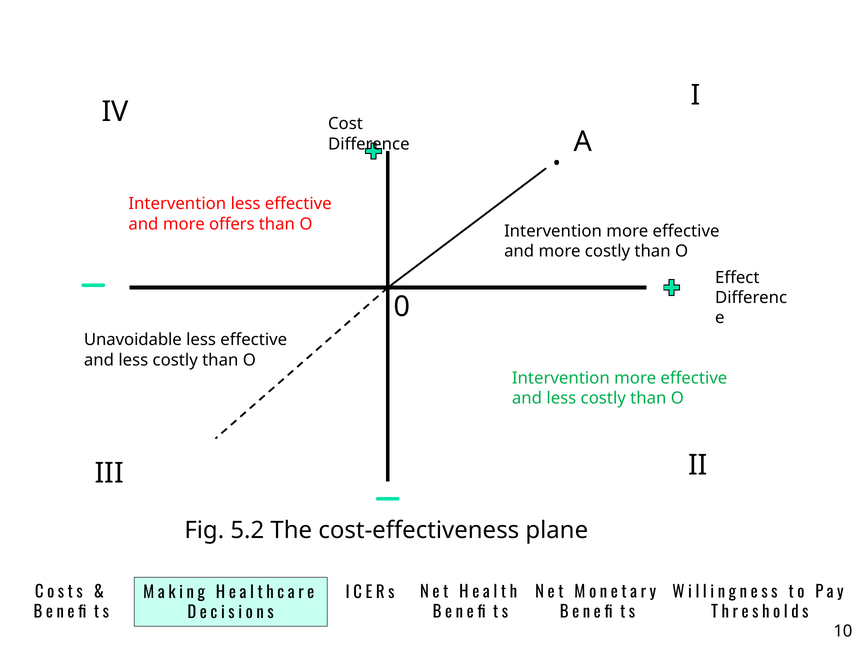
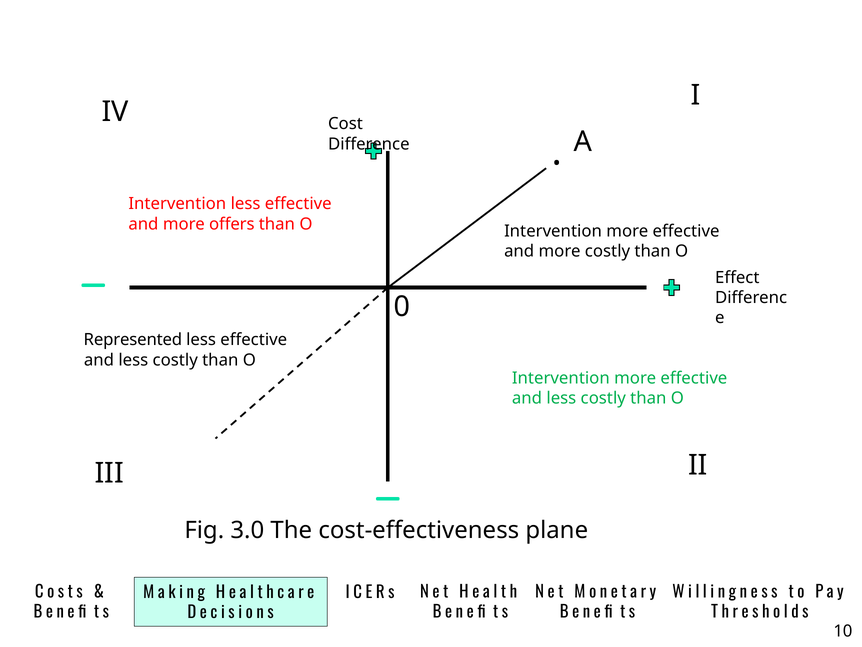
Unavoidable: Unavoidable -> Represented (133, 340)
5.2: 5.2 -> 3.0 (247, 530)
